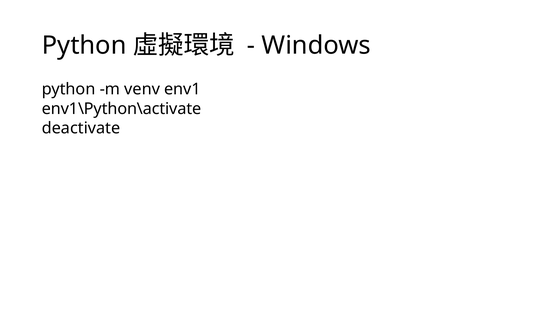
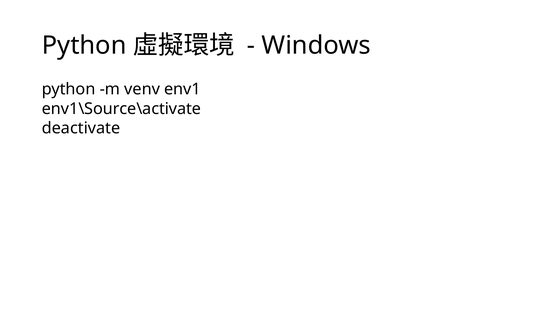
env1\Python\activate: env1\Python\activate -> env1\Source\activate (122, 109)
